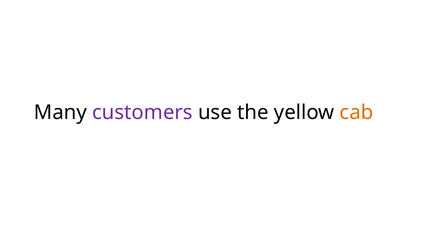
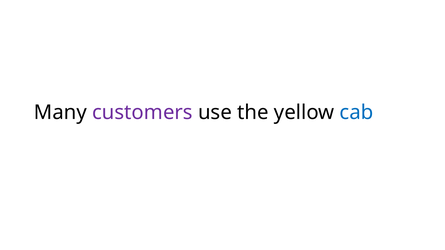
cab colour: orange -> blue (357, 113)
